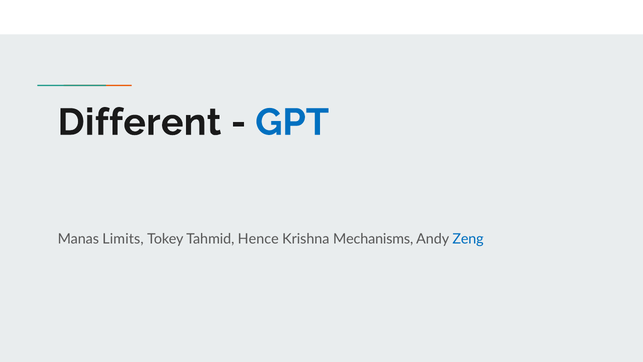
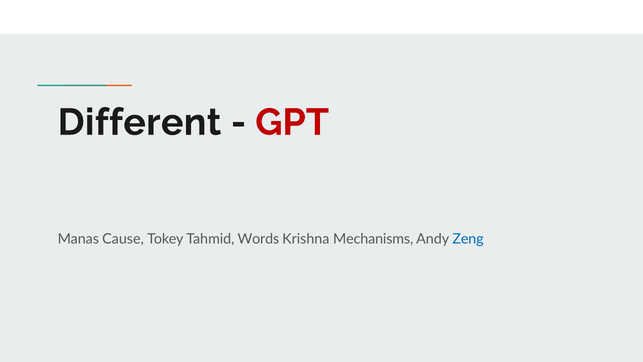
GPT colour: blue -> red (292, 122)
Limits: Limits -> Cause (123, 239)
Hence: Hence -> Words (258, 239)
